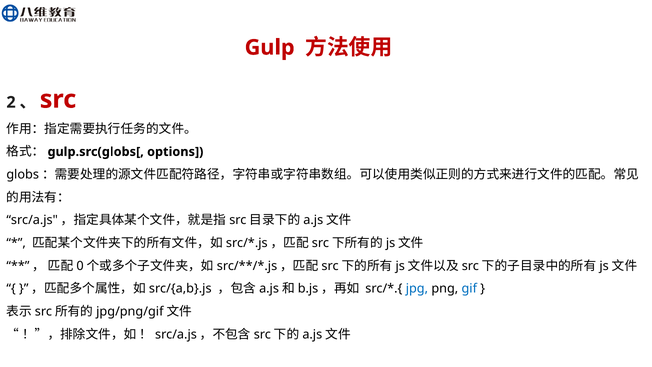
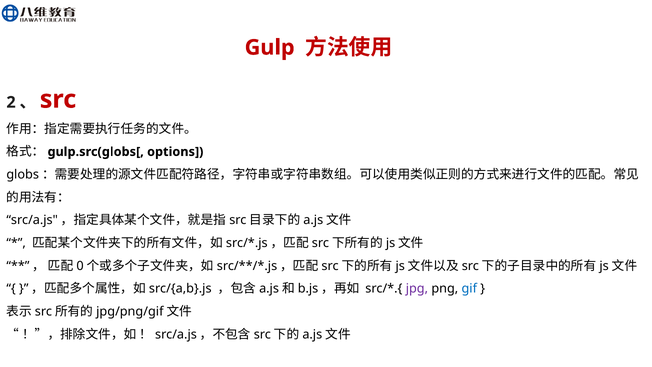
jpg colour: blue -> purple (417, 289)
